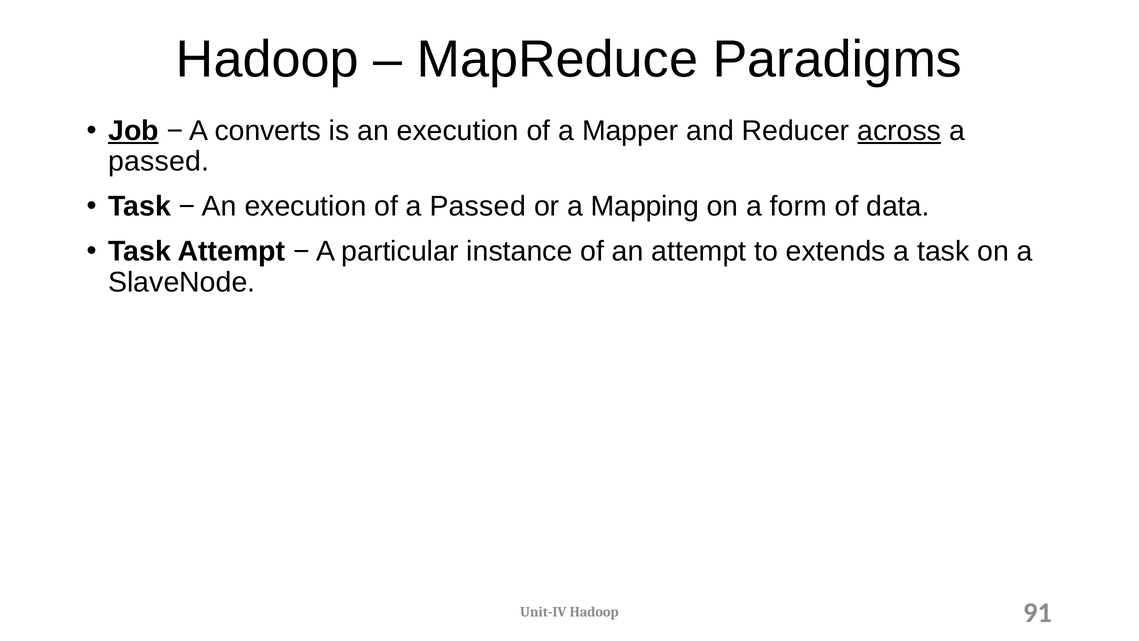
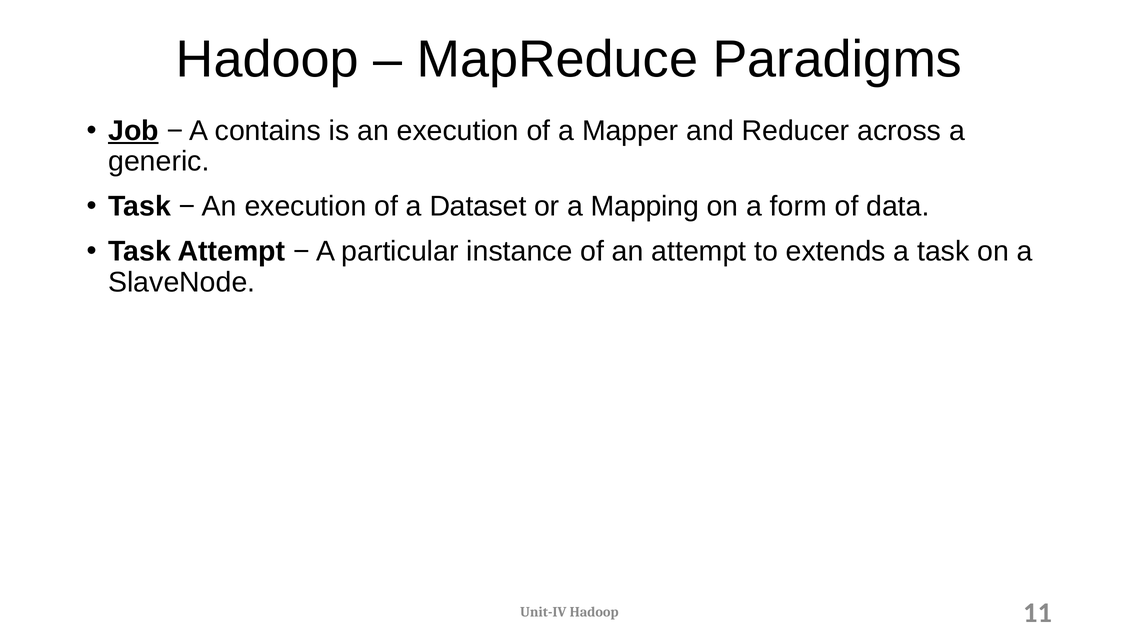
converts: converts -> contains (268, 131)
across underline: present -> none (899, 131)
passed: passed -> generic (159, 161)
of a Passed: Passed -> Dataset (478, 206)
91: 91 -> 11 (1038, 613)
